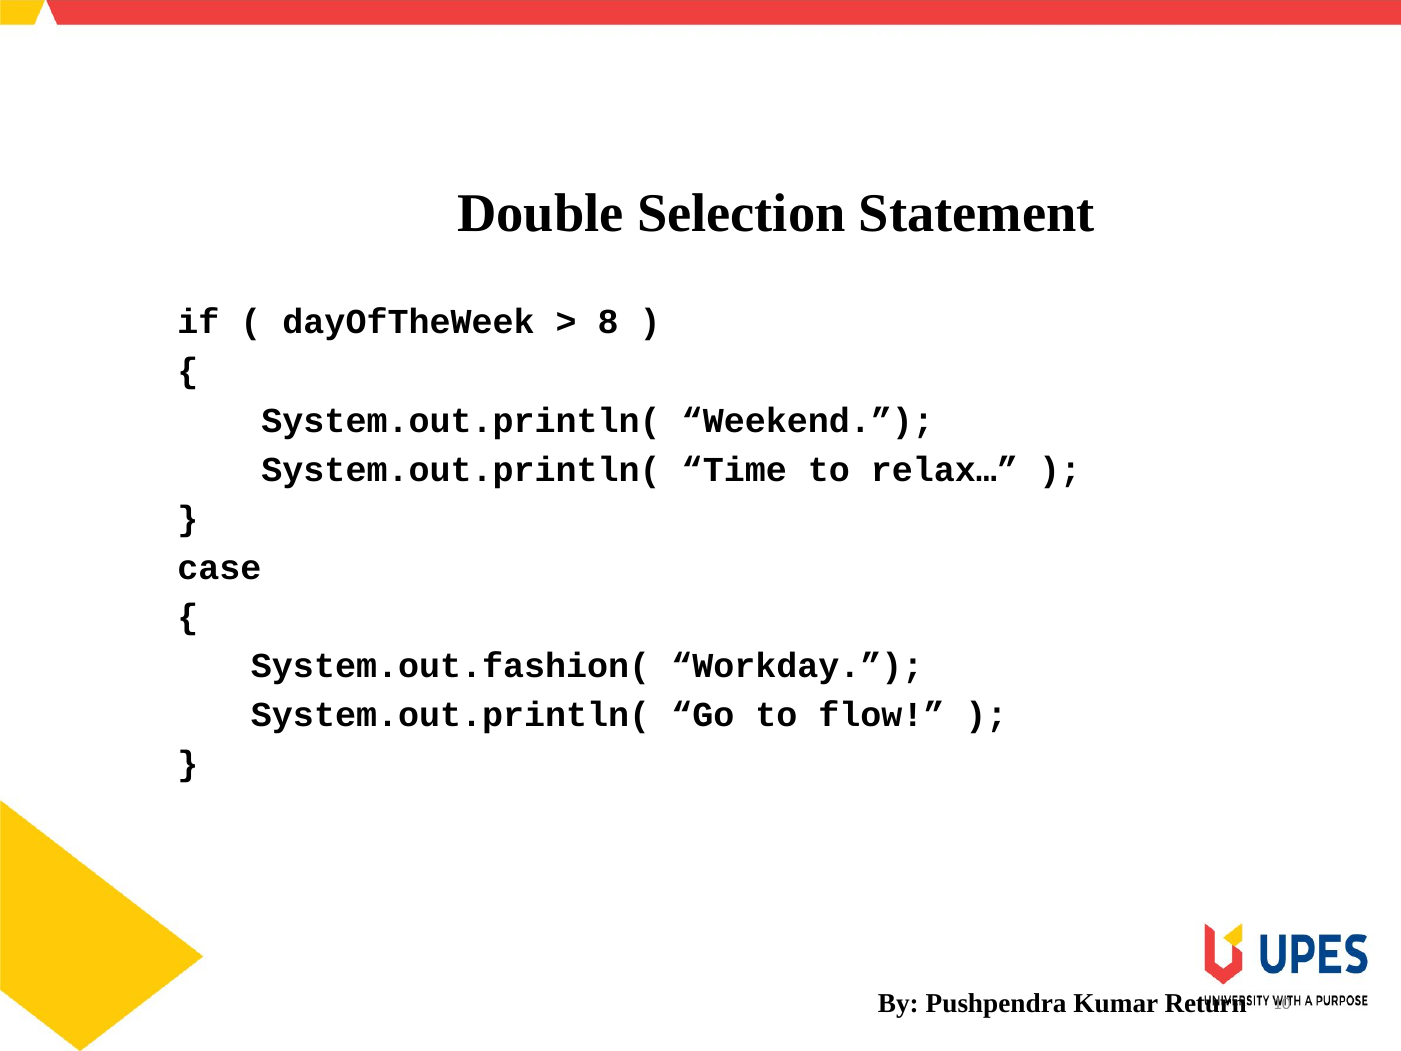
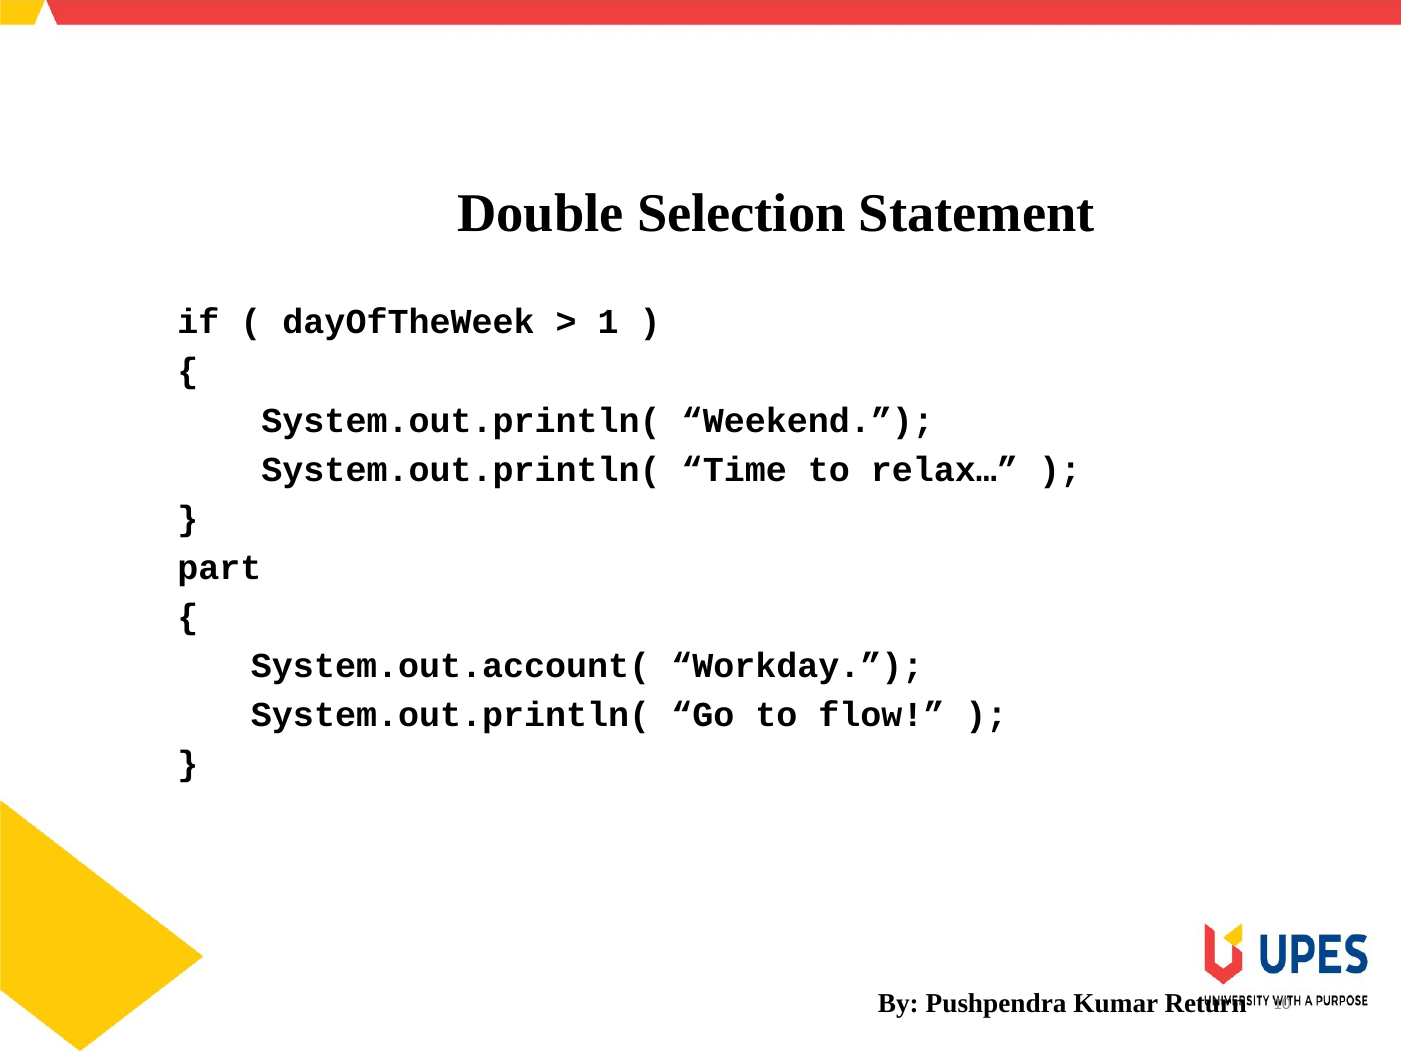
8: 8 -> 1 (608, 322)
case: case -> part (219, 567)
System.out.fashion(: System.out.fashion( -> System.out.account( (451, 666)
